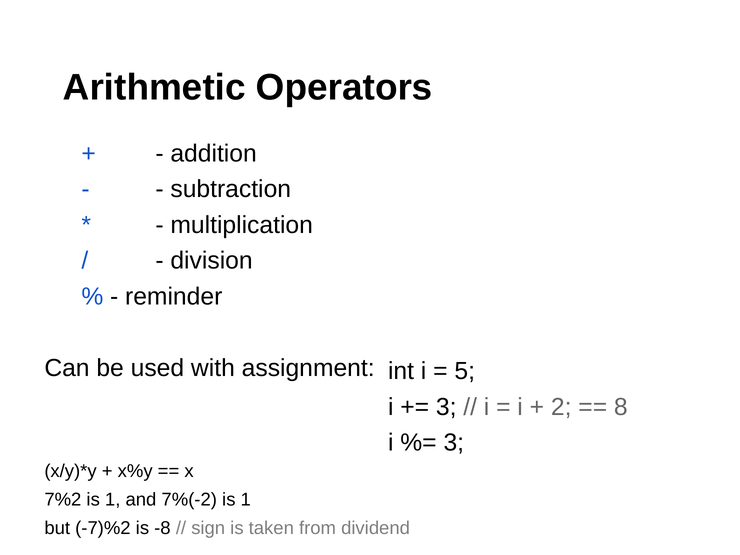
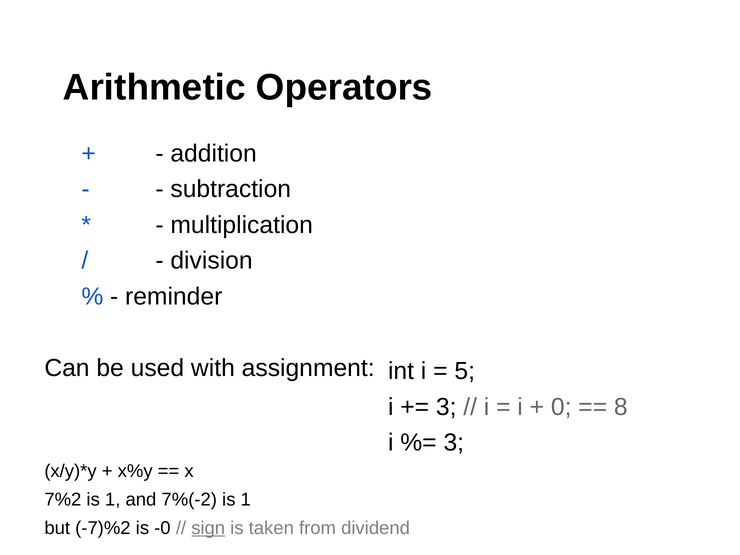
2: 2 -> 0 (561, 407)
-8: -8 -> -0 (162, 528)
sign underline: none -> present (208, 528)
